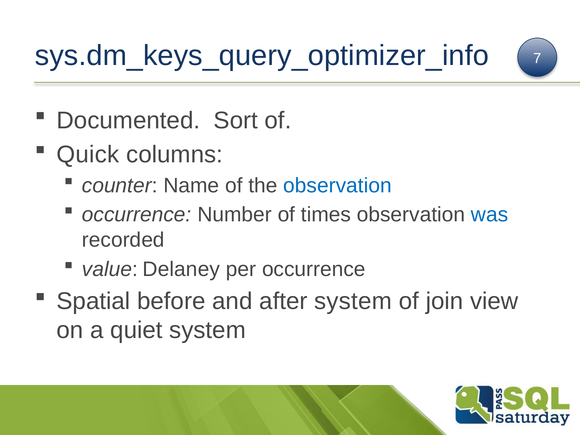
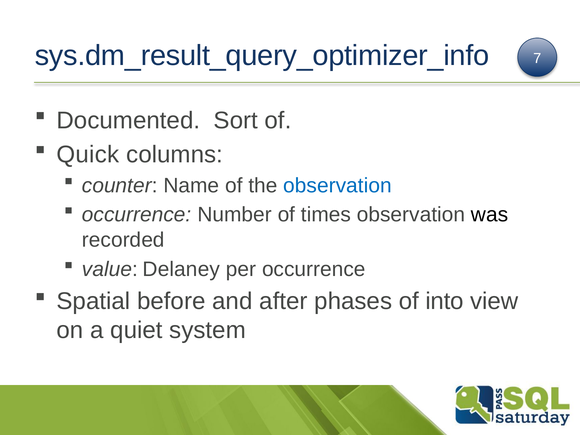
sys.dm_keys_query_optimizer_info: sys.dm_keys_query_optimizer_info -> sys.dm_result_query_optimizer_info (262, 56)
was colour: blue -> black (490, 215)
after system: system -> phases (353, 301)
join: join -> into (445, 301)
